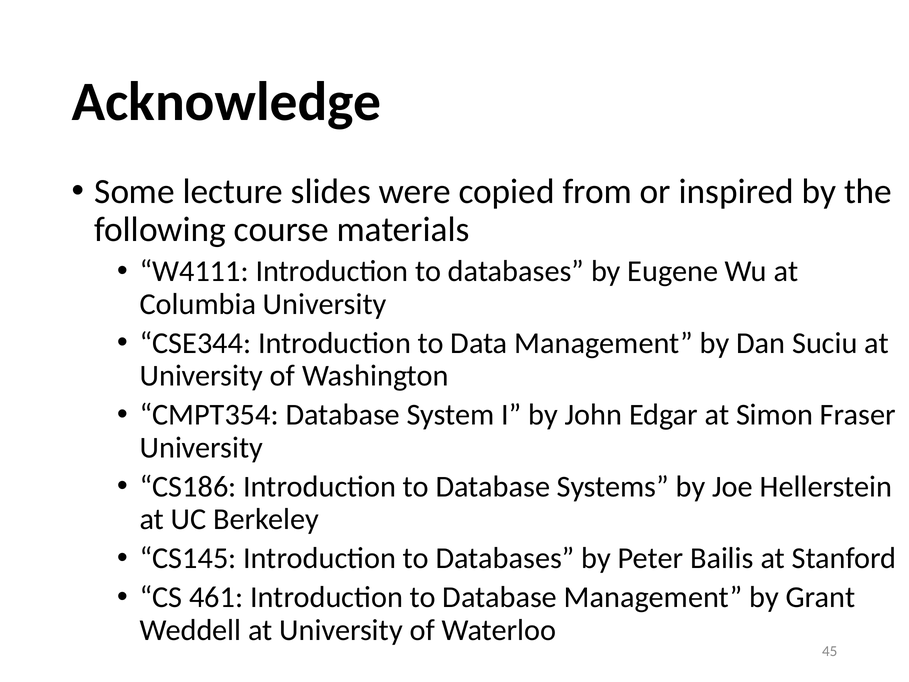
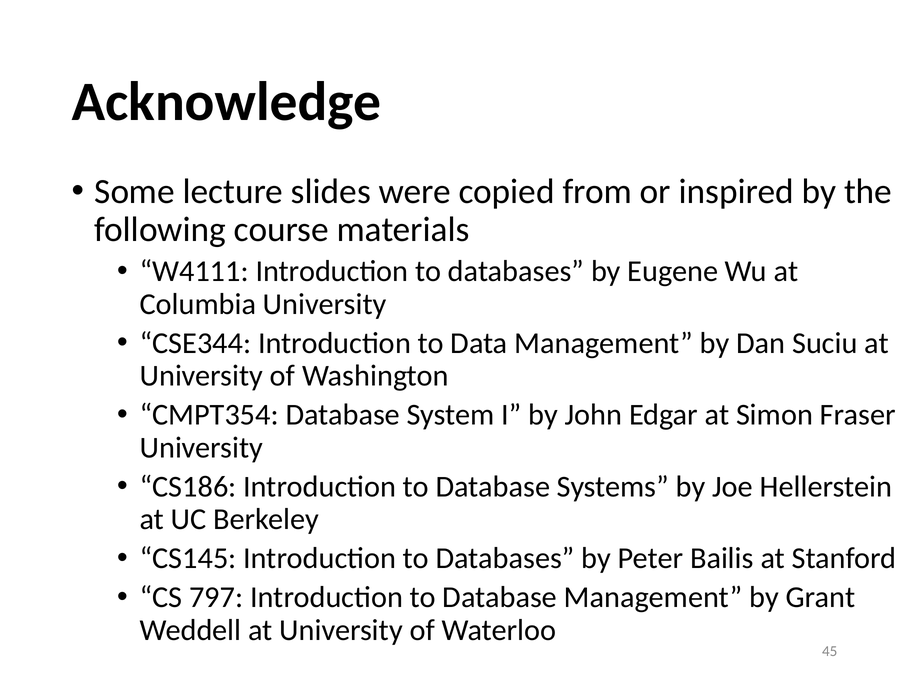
461: 461 -> 797 (216, 597)
